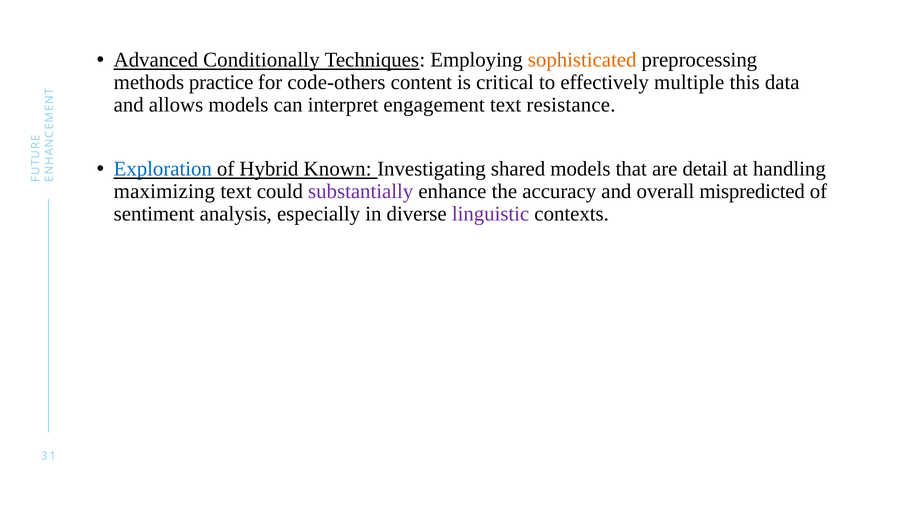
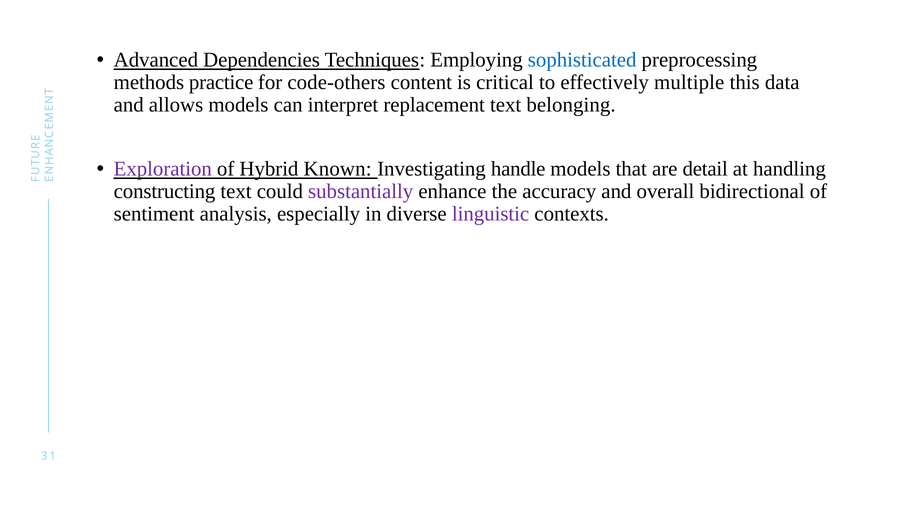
Conditionally: Conditionally -> Dependencies (262, 60)
sophisticated colour: orange -> blue (582, 60)
engagement: engagement -> replacement (434, 105)
resistance: resistance -> belonging (571, 105)
Exploration colour: blue -> purple (163, 169)
shared: shared -> handle (518, 169)
maximizing: maximizing -> constructing (165, 191)
mispredicted: mispredicted -> bidirectional (752, 191)
